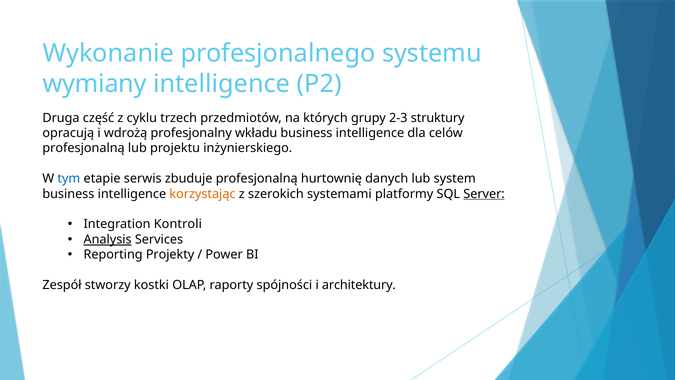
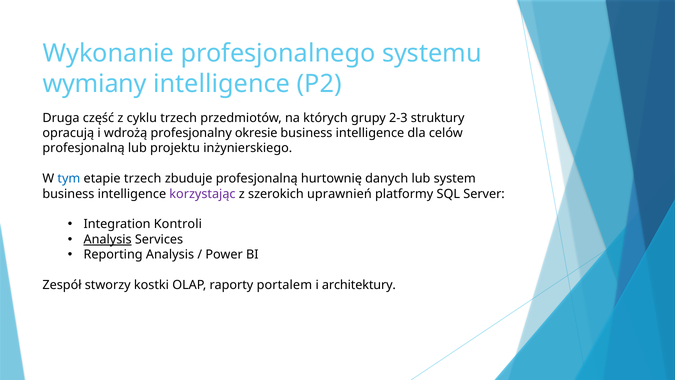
wkładu: wkładu -> okresie (256, 133)
etapie serwis: serwis -> trzech (143, 179)
korzystając colour: orange -> purple (202, 194)
systemami: systemami -> uprawnień (339, 194)
Server underline: present -> none (484, 194)
Reporting Projekty: Projekty -> Analysis (170, 255)
spójności: spójności -> portalem (284, 285)
